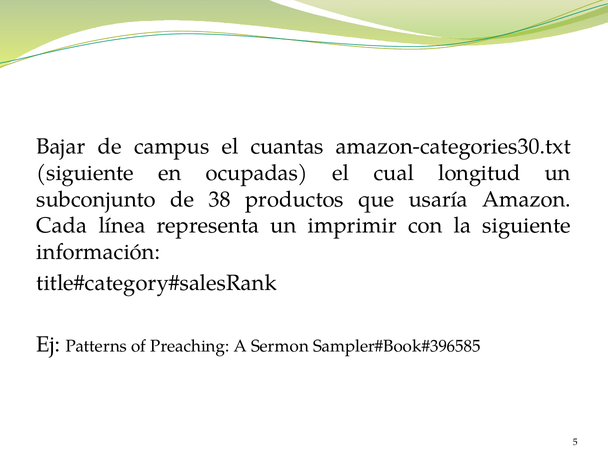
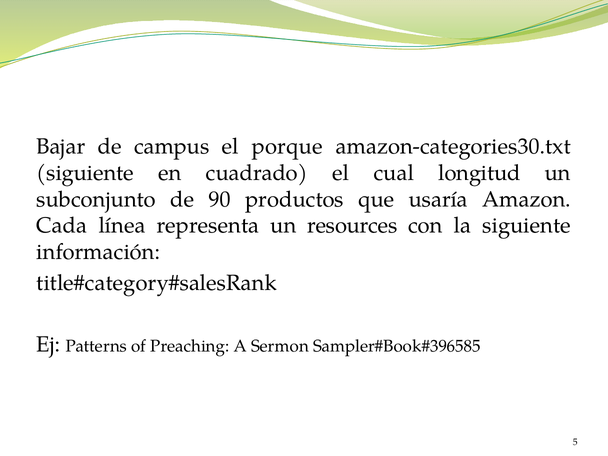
cuantas: cuantas -> porque (287, 146)
ocupadas: ocupadas -> cuadrado (257, 173)
38: 38 -> 90 (220, 199)
imprimir: imprimir -> resources (352, 226)
